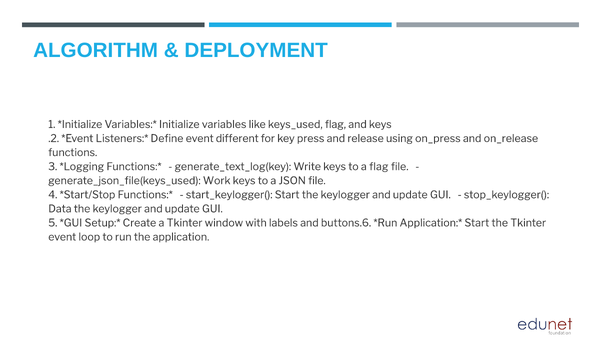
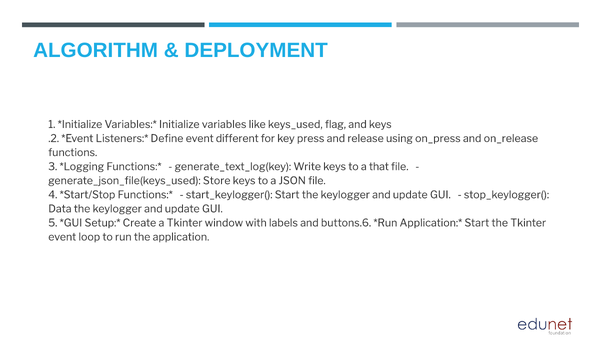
a flag: flag -> that (379, 167)
Work: Work -> Store (217, 181)
